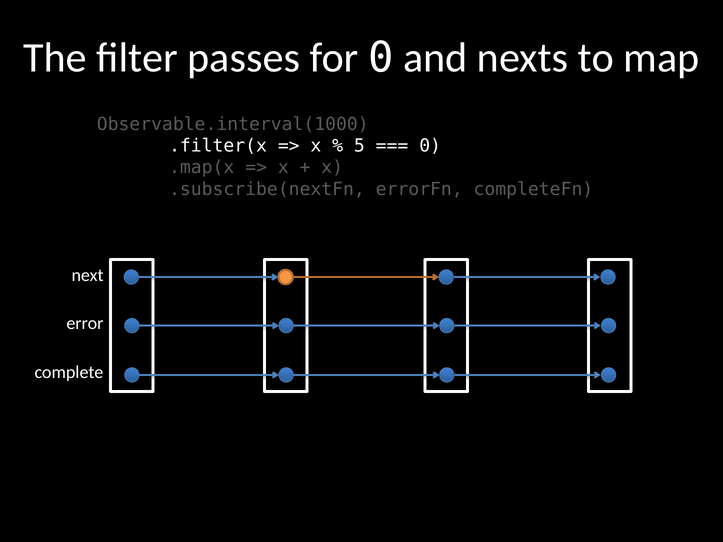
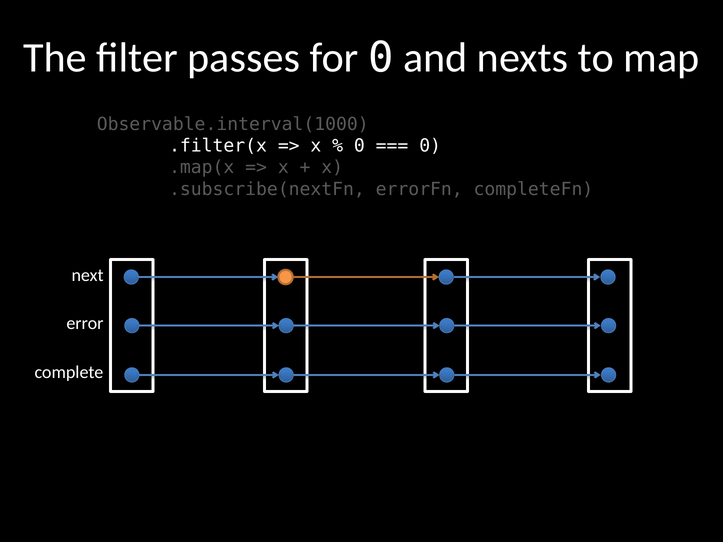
5: 5 -> 0 (359, 146)
